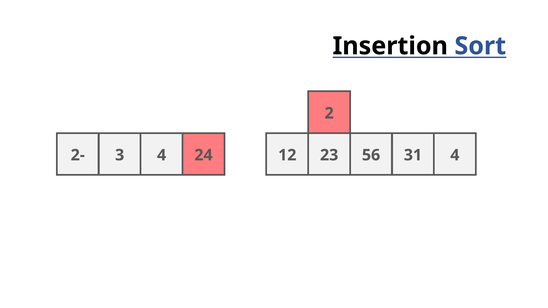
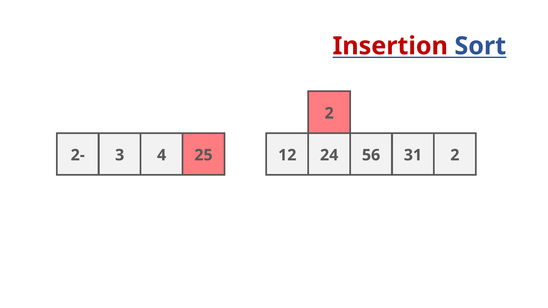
Insertion colour: black -> red (390, 46)
24: 24 -> 25 (203, 155)
23: 23 -> 24 (329, 155)
31 4: 4 -> 2 (455, 155)
